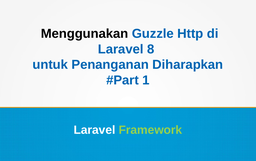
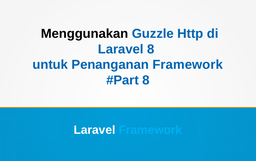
Penanganan Diharapkan: Diharapkan -> Framework (188, 65)
1: 1 -> 8 (146, 80)
Framework colour: light green -> light blue (150, 130)
